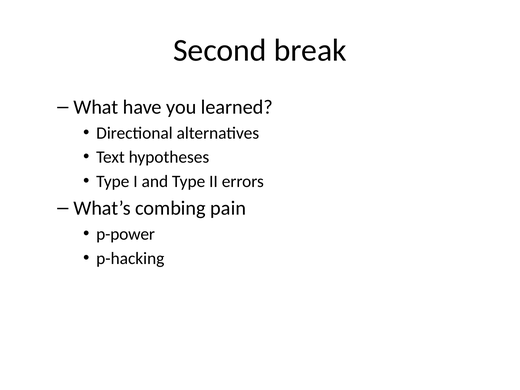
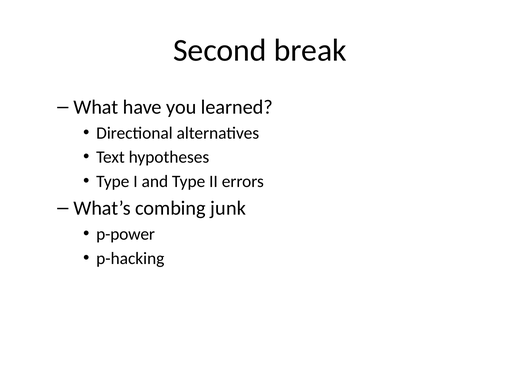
pain: pain -> junk (228, 208)
